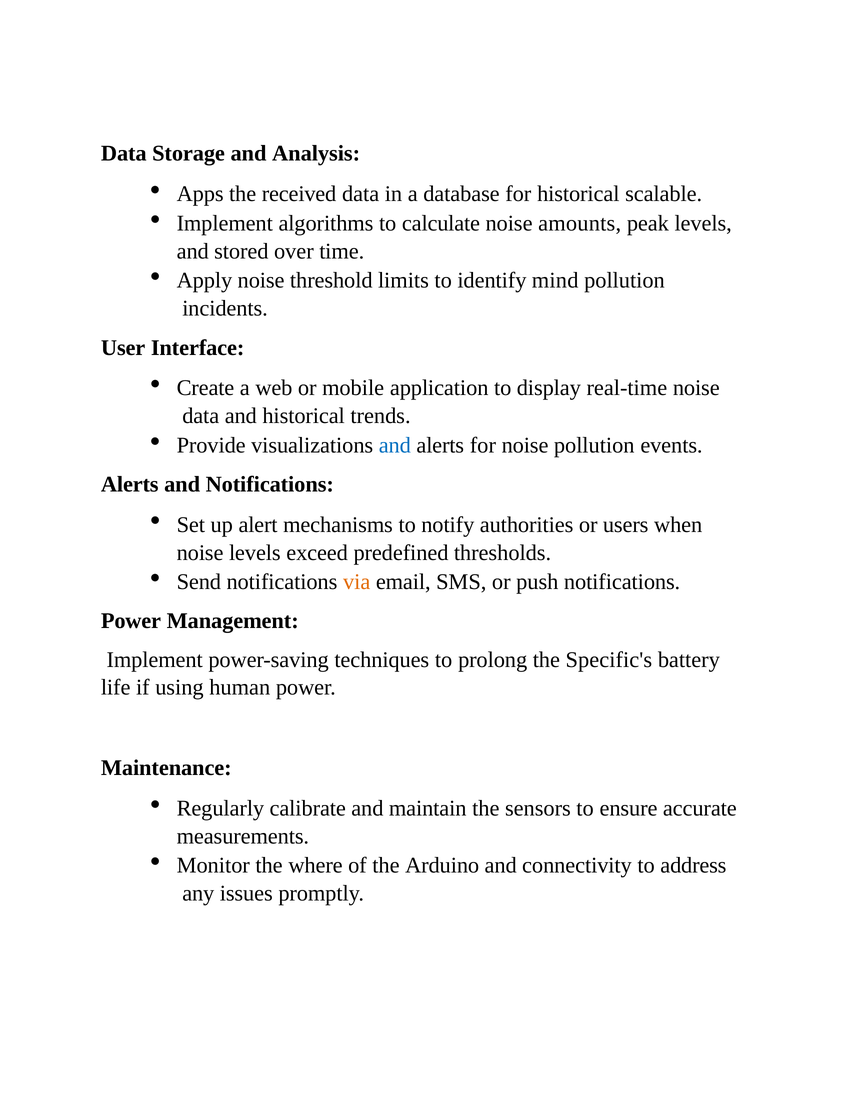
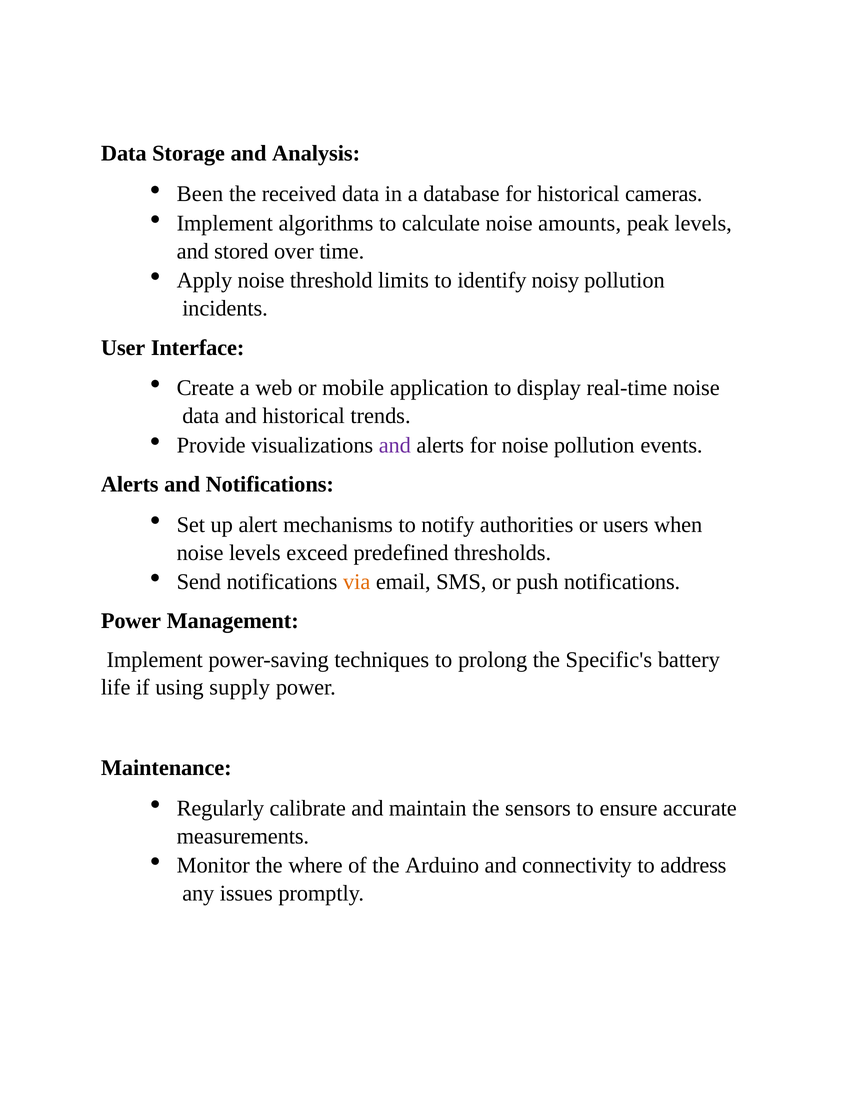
Apps: Apps -> Been (200, 194)
scalable: scalable -> cameras (664, 194)
mind: mind -> noisy (555, 281)
and colour: blue -> purple (395, 445)
human: human -> supply (240, 688)
